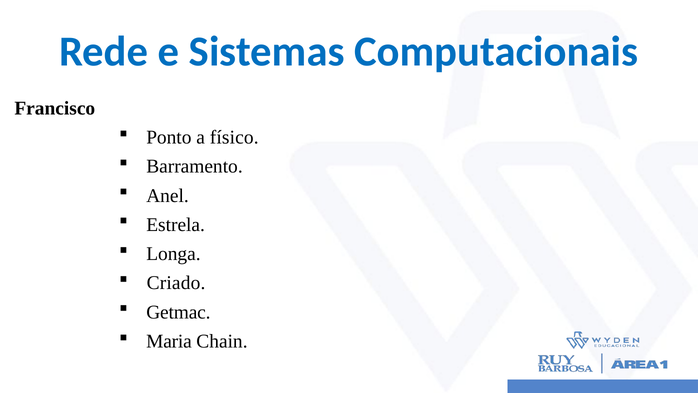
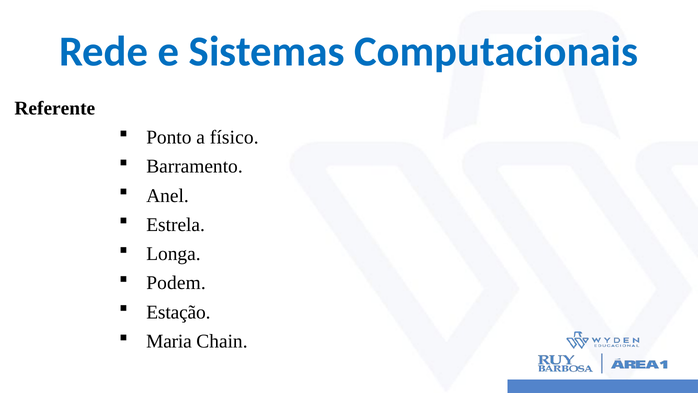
Francisco: Francisco -> Referente (55, 108)
Criado: Criado -> Podem (176, 283)
Getmac: Getmac -> Estação (178, 312)
